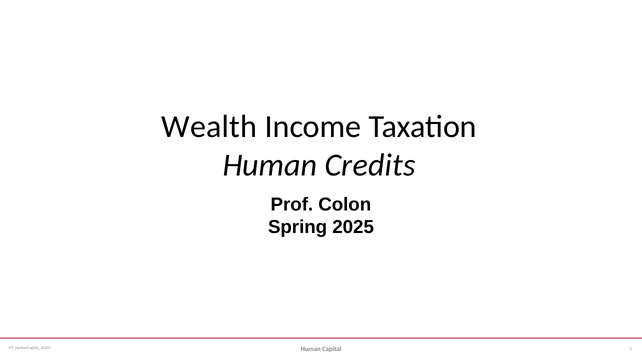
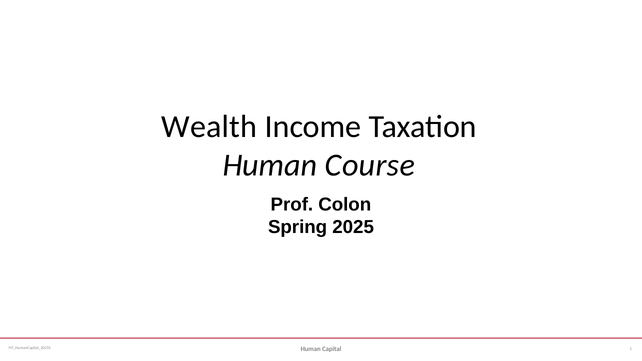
Credits: Credits -> Course (370, 165)
